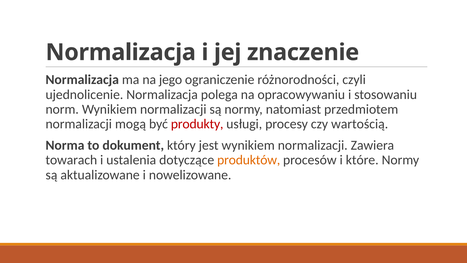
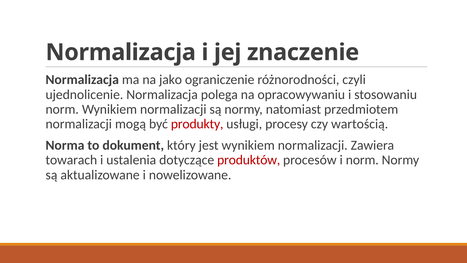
jego: jego -> jako (171, 80)
produktów colour: orange -> red (249, 160)
i które: które -> norm (362, 160)
